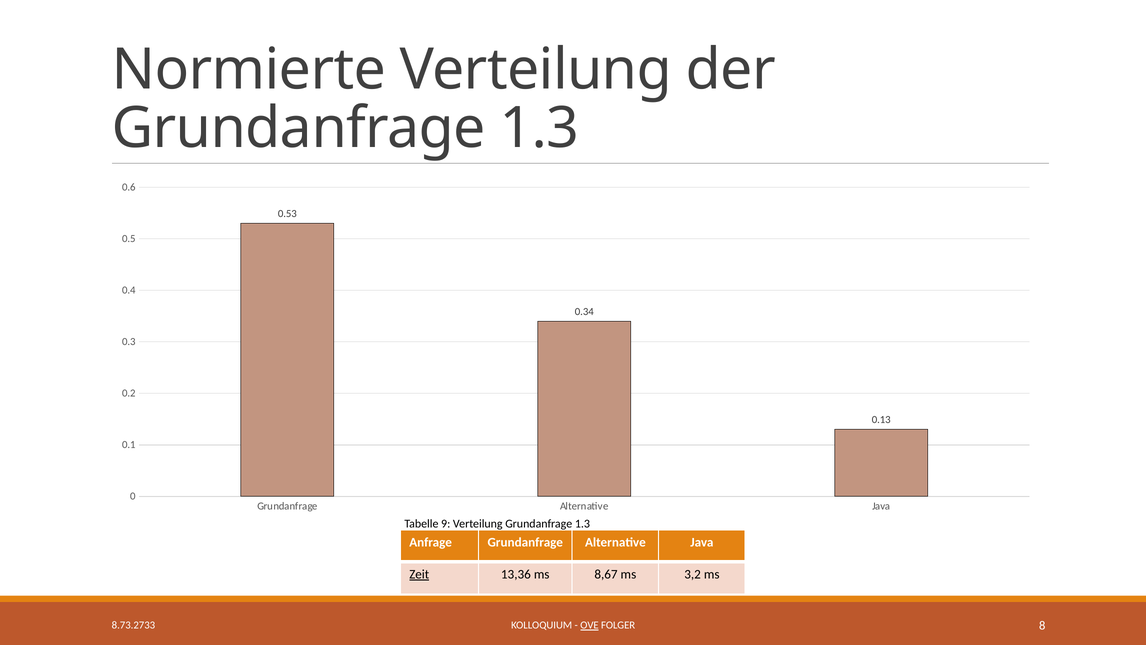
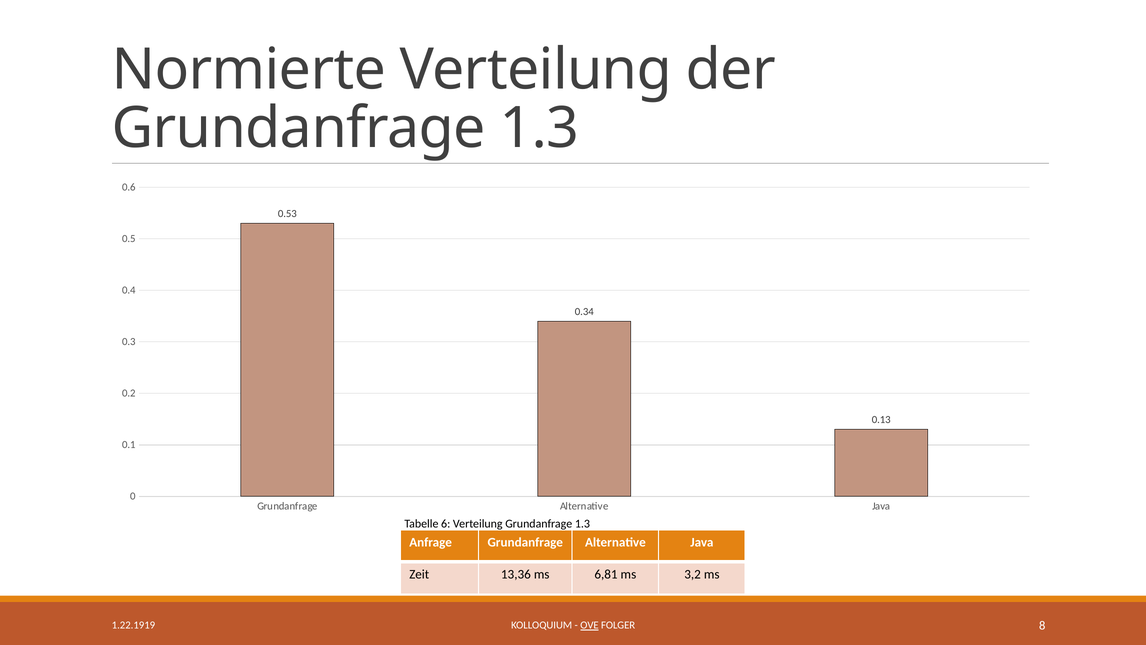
9: 9 -> 6 (446, 524)
Zeit underline: present -> none (419, 574)
8,67: 8,67 -> 6,81 (606, 574)
8.73.2733: 8.73.2733 -> 1.22.1919 (133, 625)
